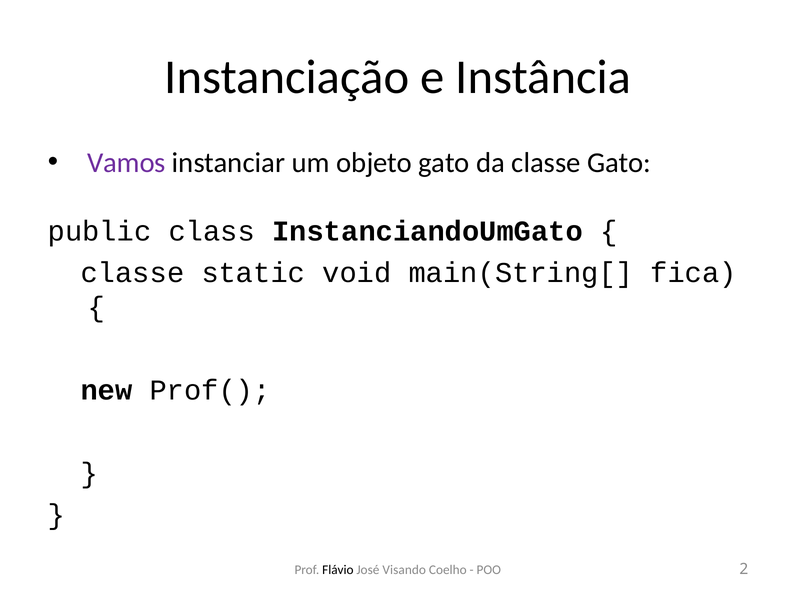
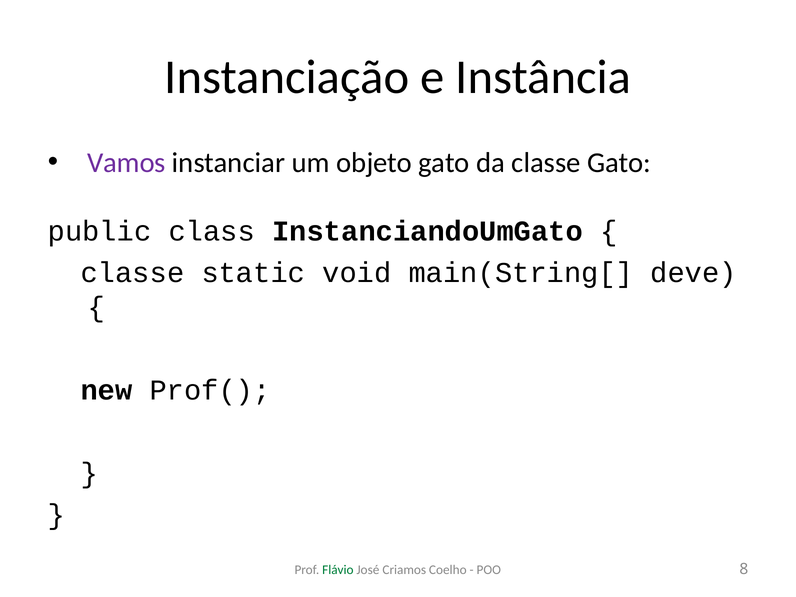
fica: fica -> deve (694, 273)
Flávio colour: black -> green (338, 570)
Visando: Visando -> Criamos (404, 570)
2: 2 -> 8 (744, 569)
